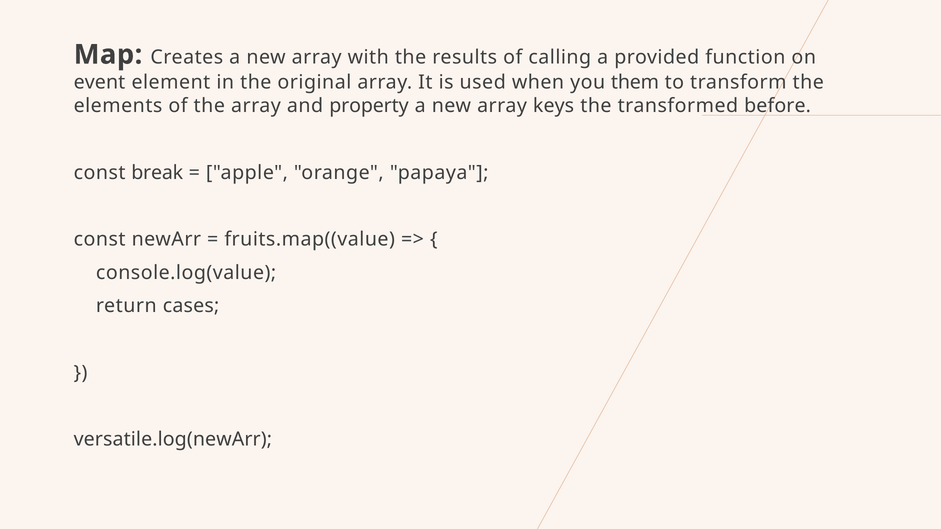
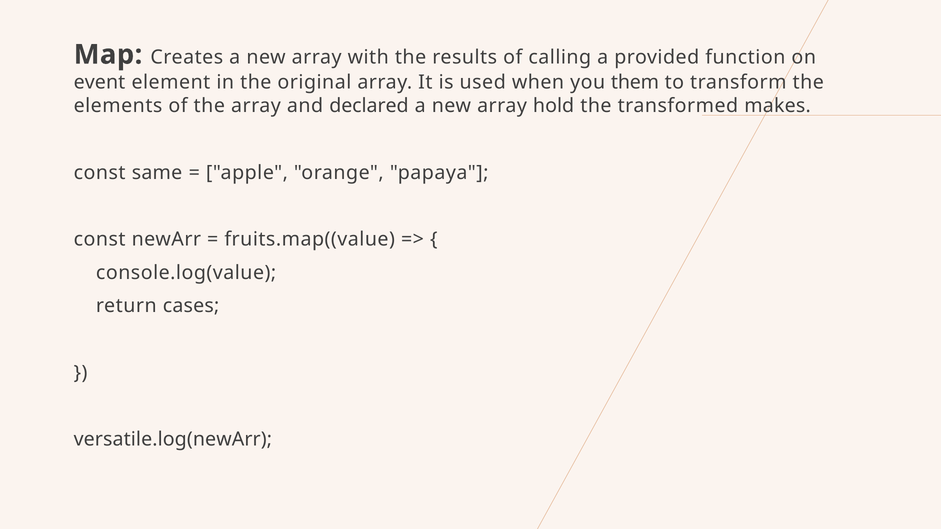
property: property -> declared (369, 106)
keys: keys -> hold (554, 106)
before: before -> makes (778, 106)
break: break -> same (157, 173)
